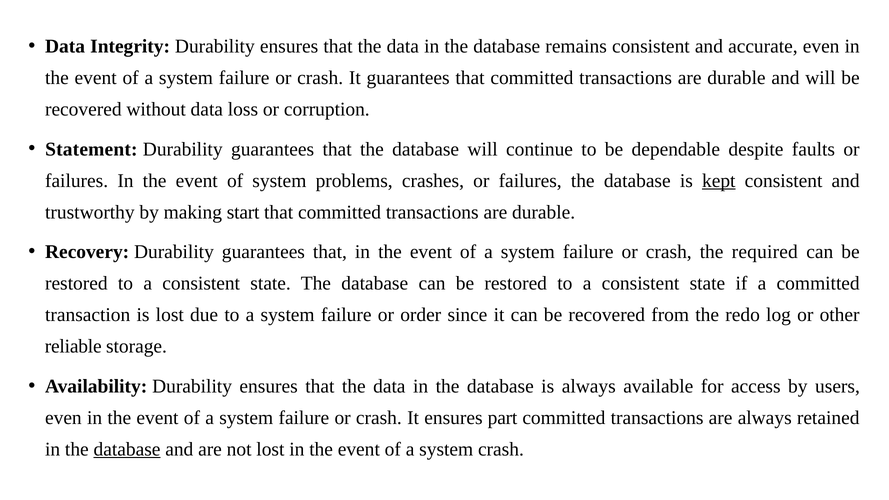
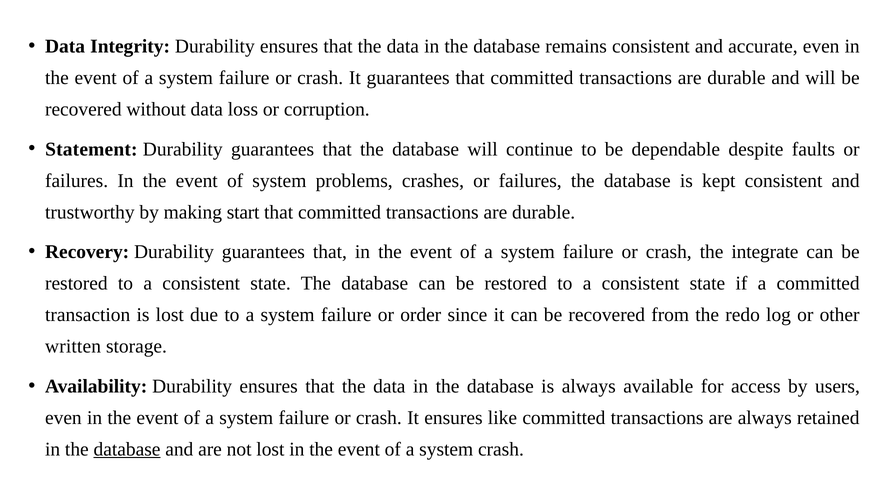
kept underline: present -> none (719, 181)
required: required -> integrate (765, 252)
reliable: reliable -> written (73, 346)
part: part -> like (502, 418)
